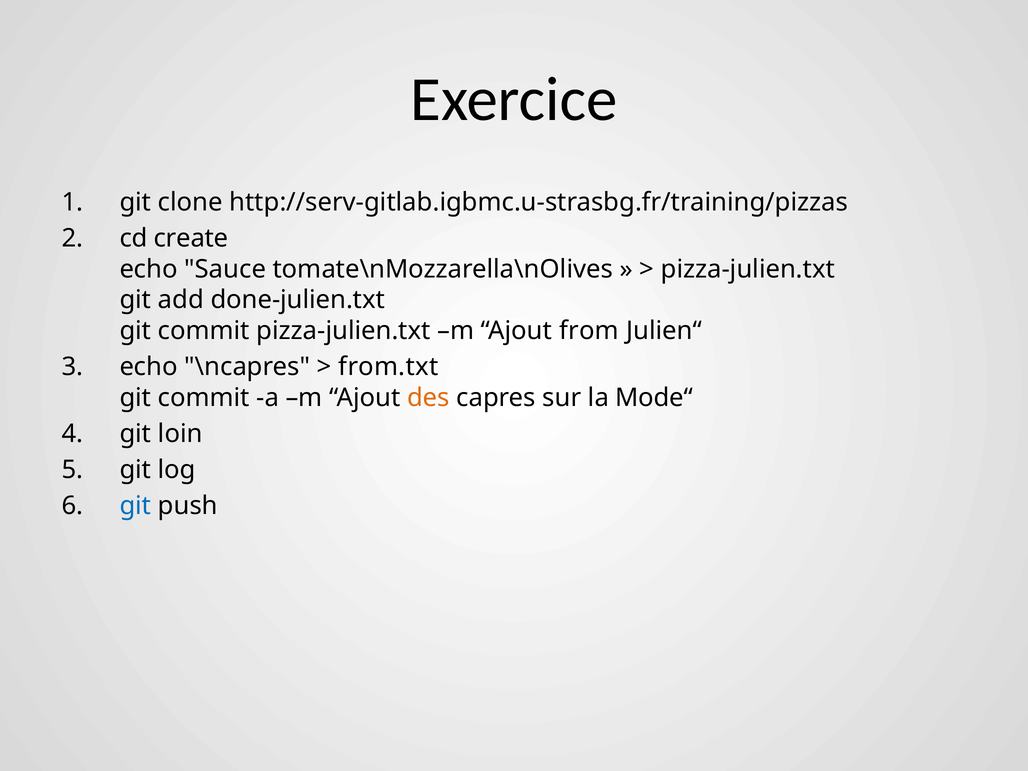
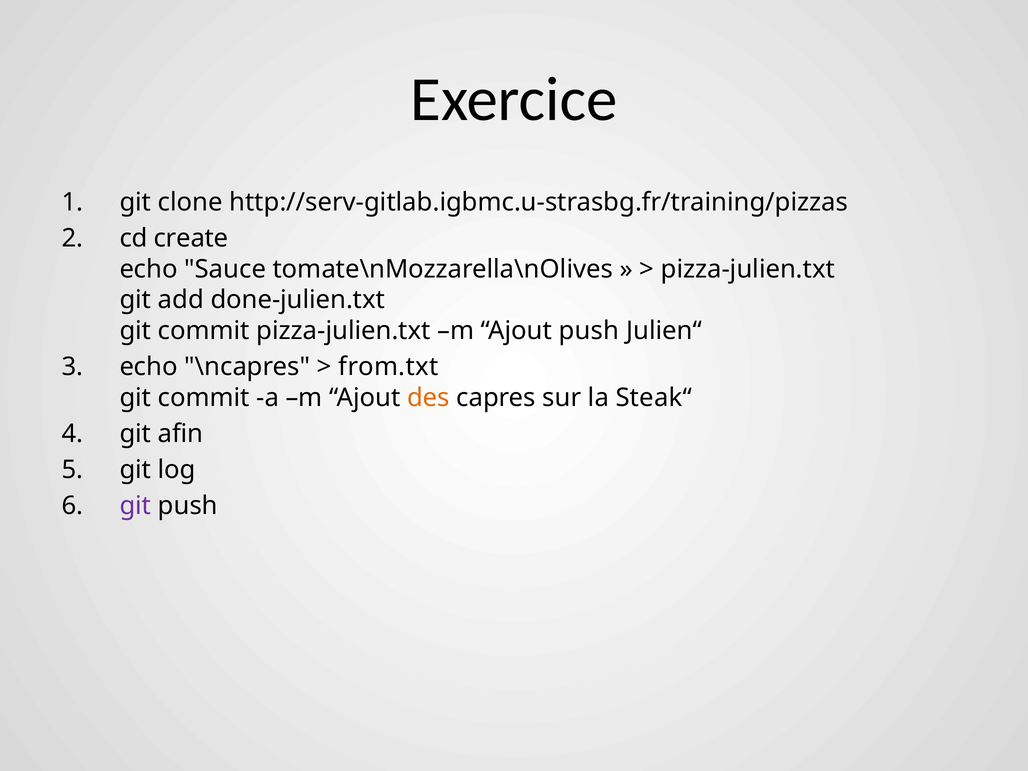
Ajout from: from -> push (589, 331)
Mode“: Mode“ -> Steak“ (654, 398)
loin: loin -> afin (180, 434)
git colour: blue -> purple (135, 506)
